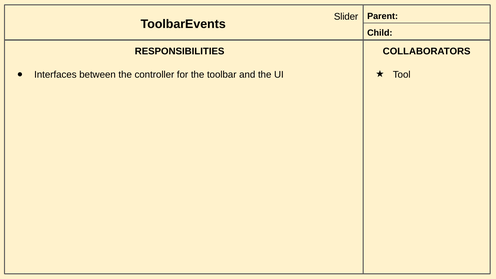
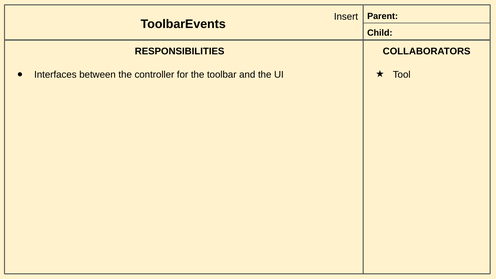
Slider: Slider -> Insert (346, 17)
